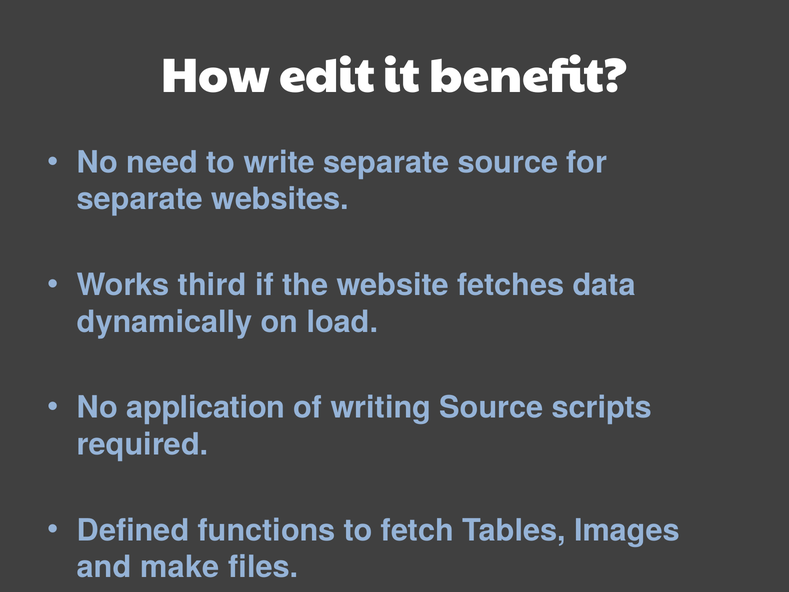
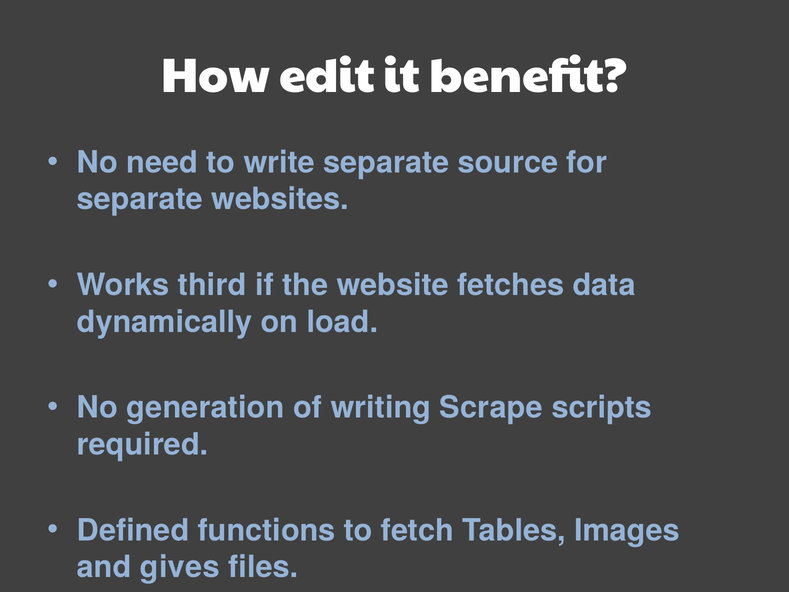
application: application -> generation (206, 408)
writing Source: Source -> Scrape (491, 408)
make: make -> gives (180, 567)
